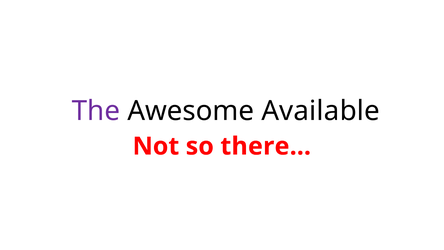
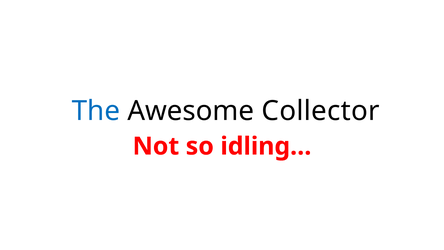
The colour: purple -> blue (96, 111)
Available: Available -> Collector (321, 111)
there…: there… -> idling… (266, 146)
